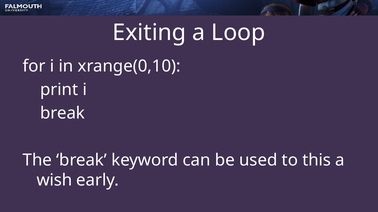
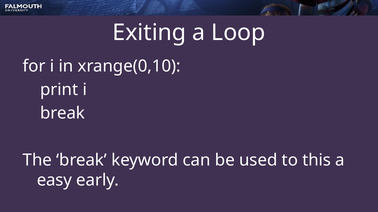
wish: wish -> easy (54, 181)
